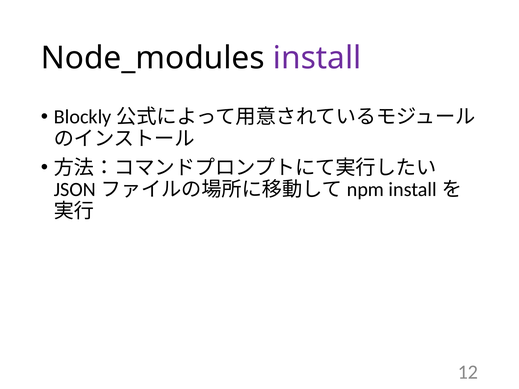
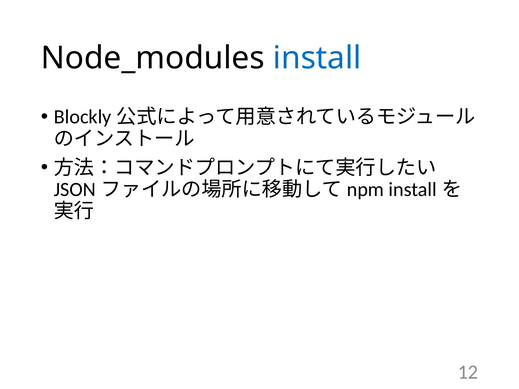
install colour: purple -> blue (317, 58)
